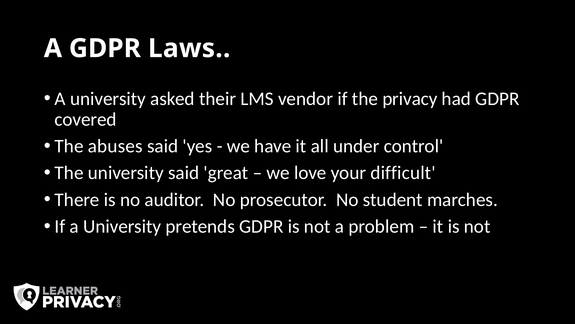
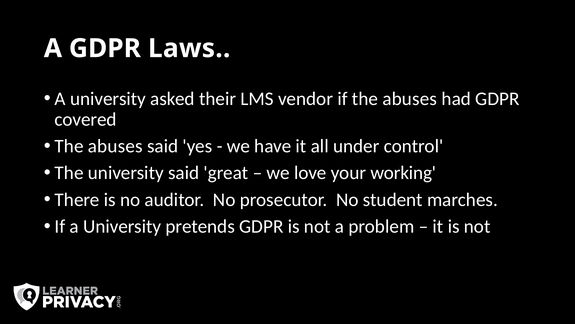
if the privacy: privacy -> abuses (410, 98)
difficult: difficult -> working (403, 173)
